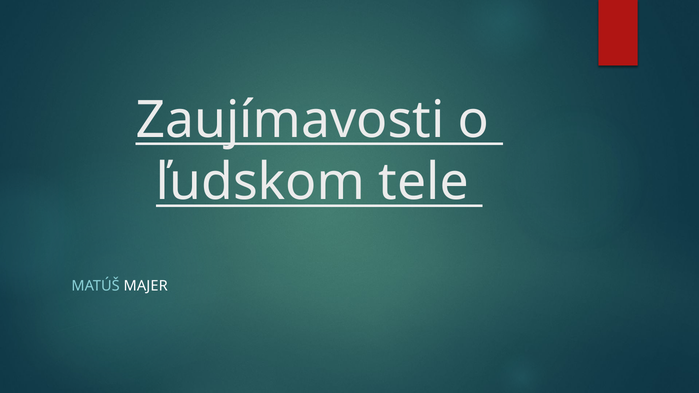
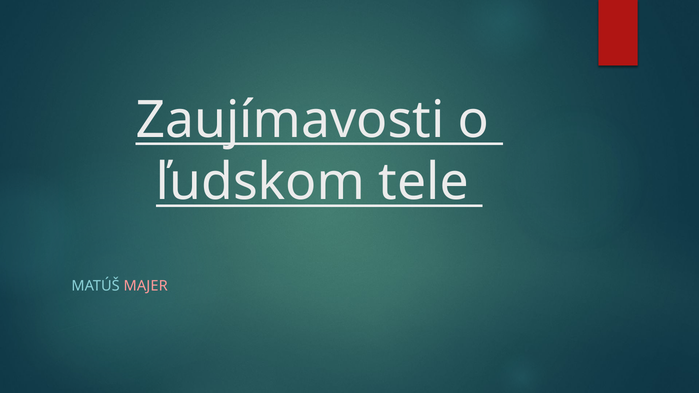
MAJER colour: white -> pink (146, 286)
